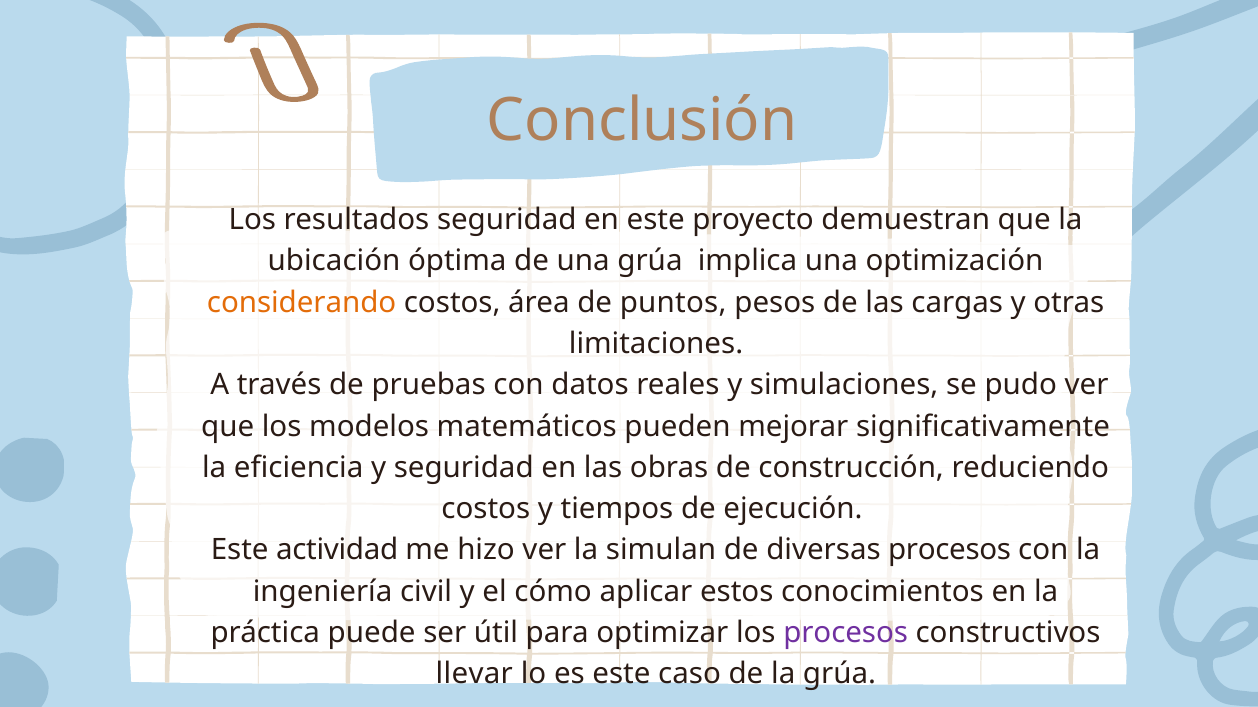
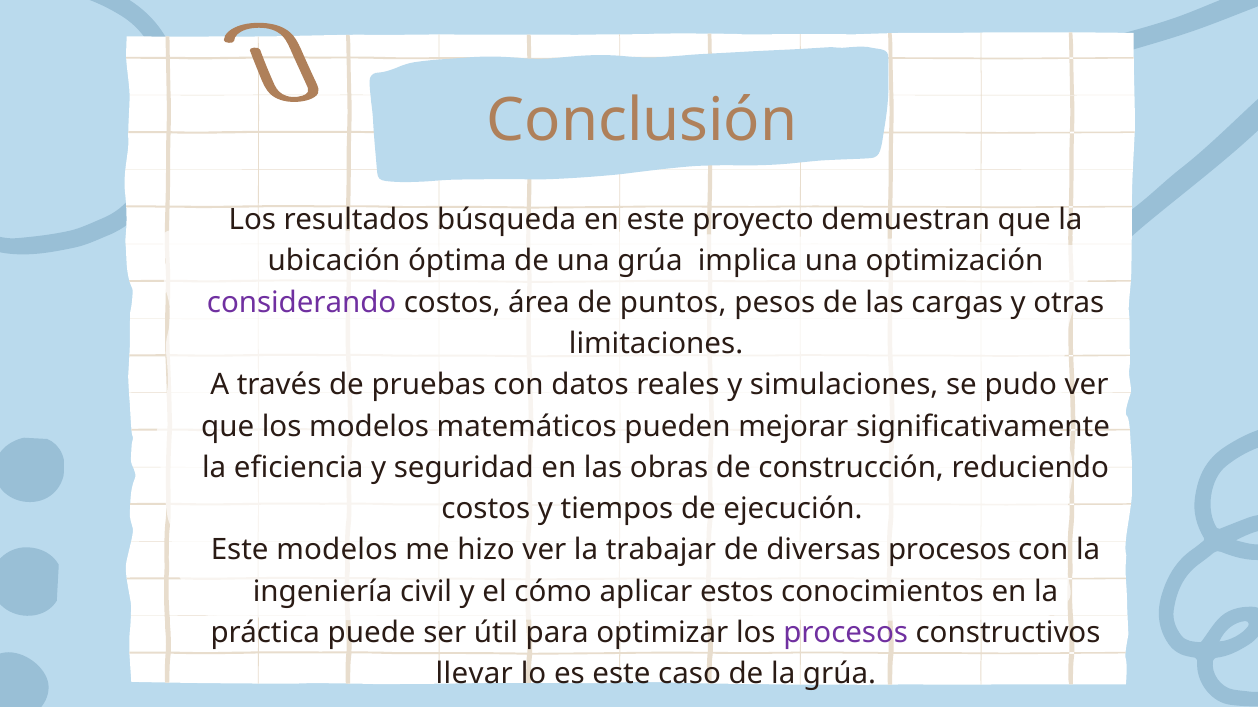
resultados seguridad: seguridad -> búsqueda (507, 220)
considerando colour: orange -> purple (302, 303)
Este actividad: actividad -> modelos (337, 551)
simulan: simulan -> trabajar (661, 551)
